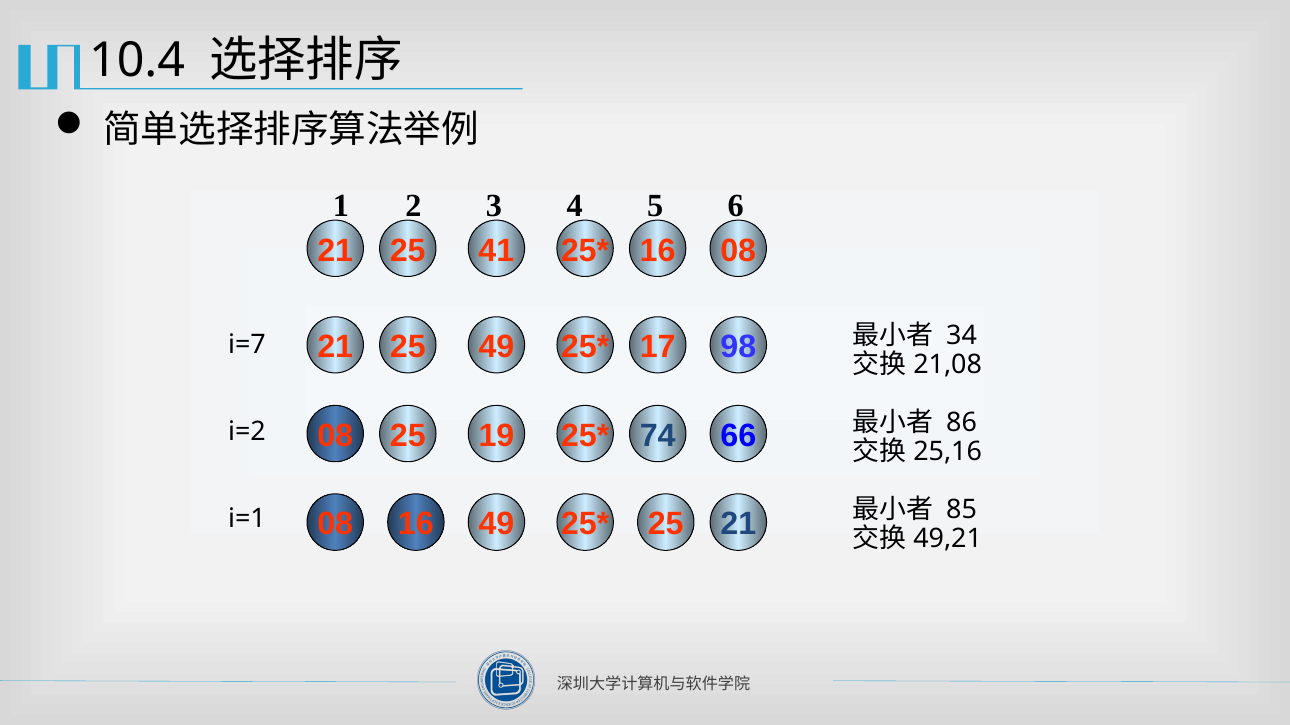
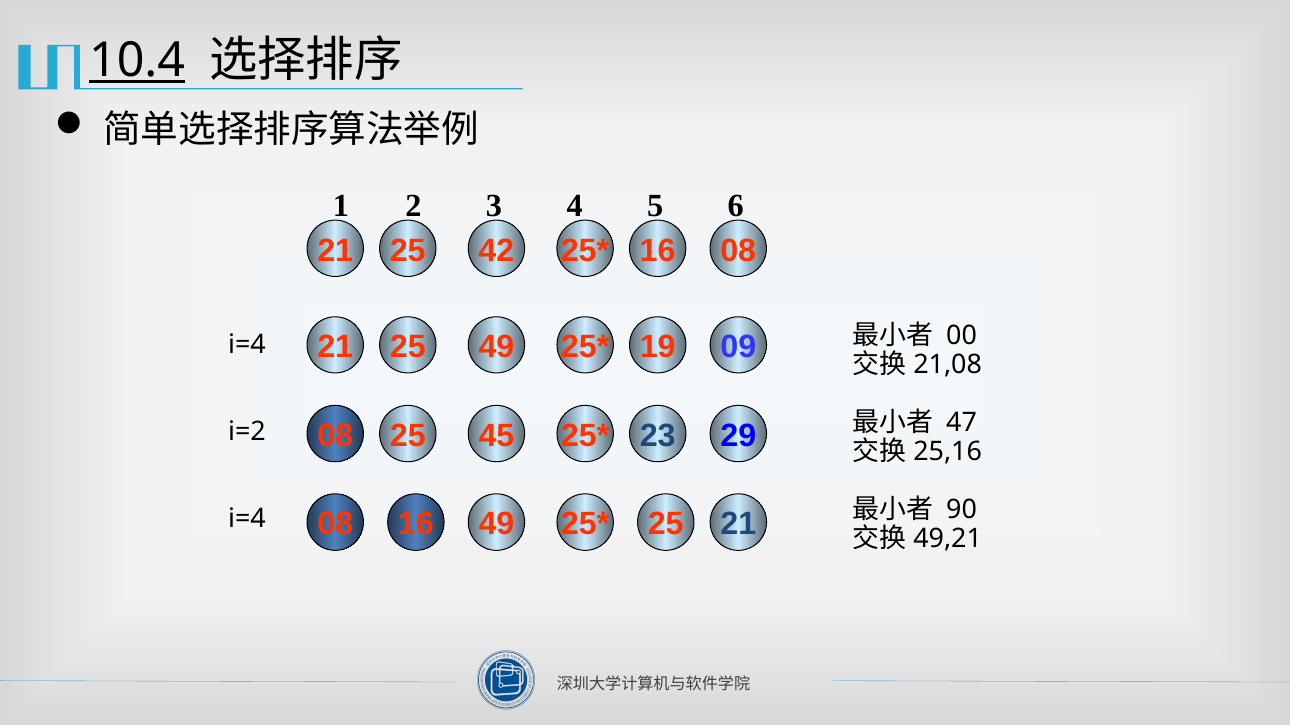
10.4 underline: none -> present (137, 61)
41: 41 -> 42 (496, 251)
34: 34 -> 00 (962, 336)
17: 17 -> 19 (658, 347)
98: 98 -> 09 (738, 347)
i=7: i=7 -> i=4 (247, 345)
86: 86 -> 47 (962, 423)
19: 19 -> 45 (496, 436)
74: 74 -> 23 (658, 436)
66: 66 -> 29 (738, 436)
85: 85 -> 90 (962, 510)
i=1: i=1 -> i=4 (247, 519)
